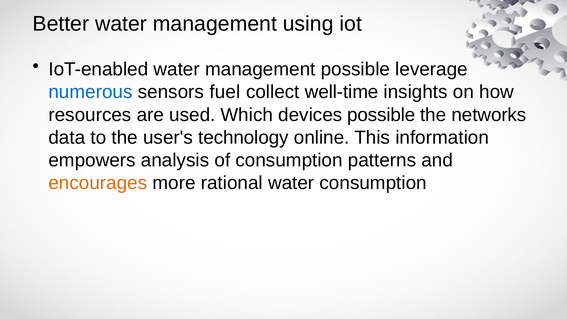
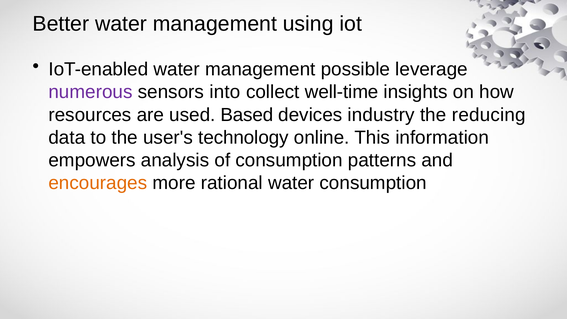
numerous colour: blue -> purple (91, 92)
fuel: fuel -> into (225, 92)
Which: Which -> Based (247, 115)
devices possible: possible -> industry (381, 115)
networks: networks -> reducing (489, 115)
